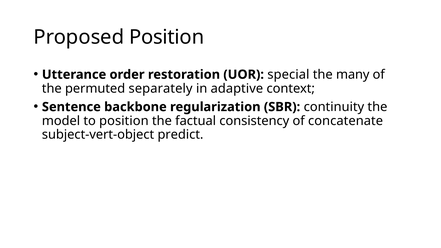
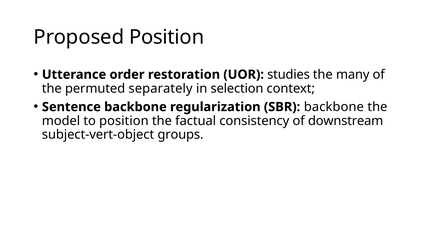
special: special -> studies (289, 75)
adaptive: adaptive -> selection (237, 88)
SBR continuity: continuity -> backbone (334, 107)
concatenate: concatenate -> downstream (346, 121)
predict: predict -> groups (181, 135)
